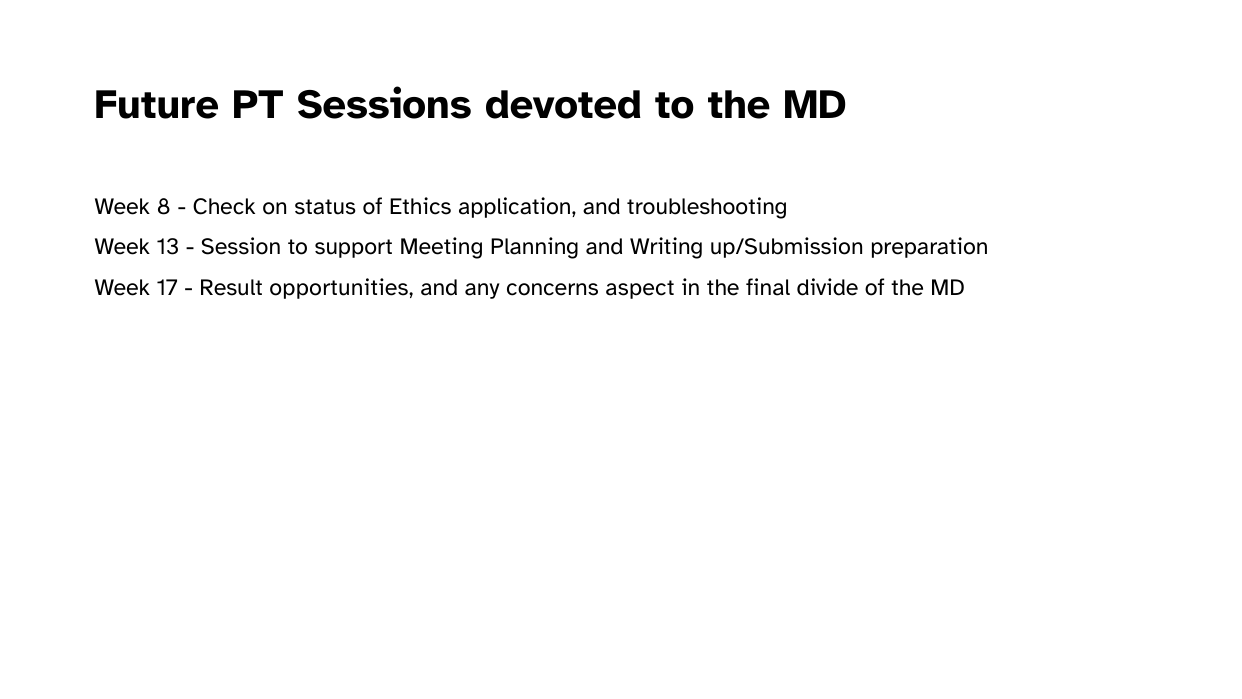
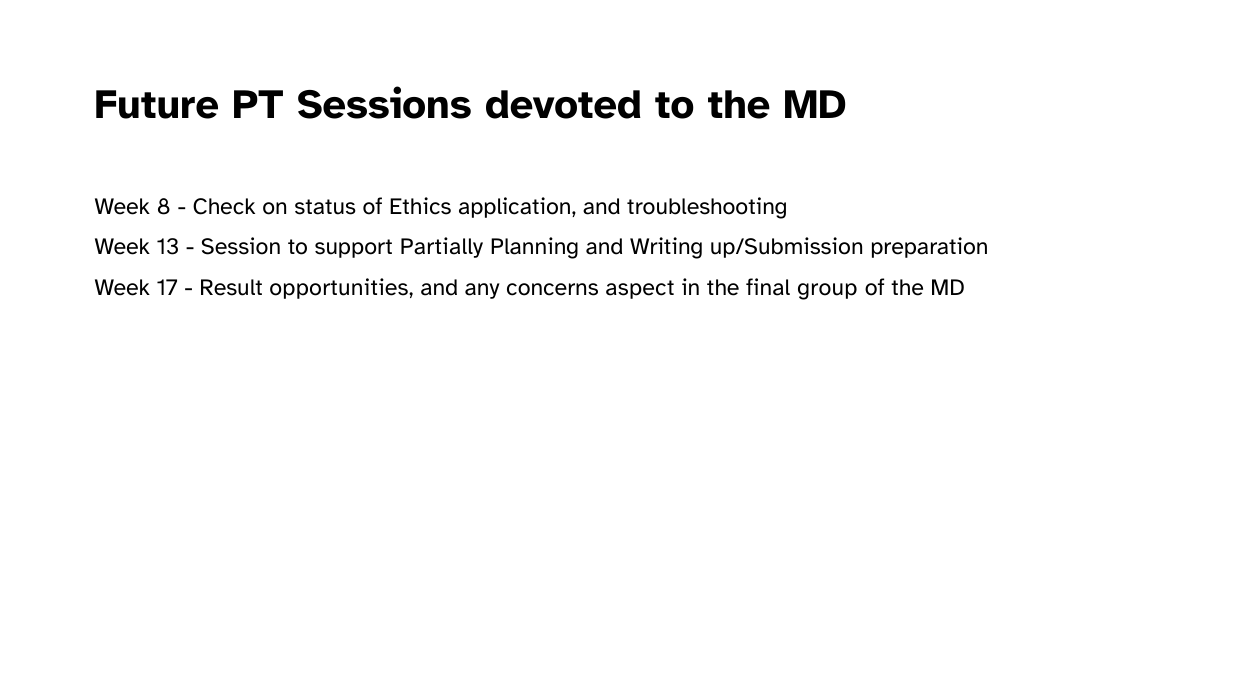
Meeting: Meeting -> Partially (441, 247)
divide: divide -> group (827, 288)
